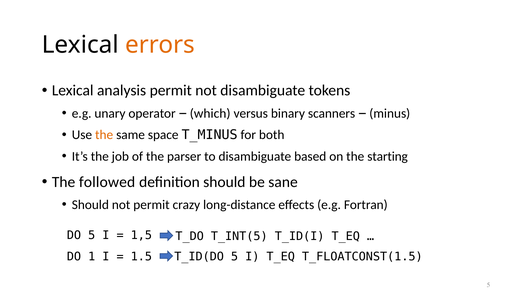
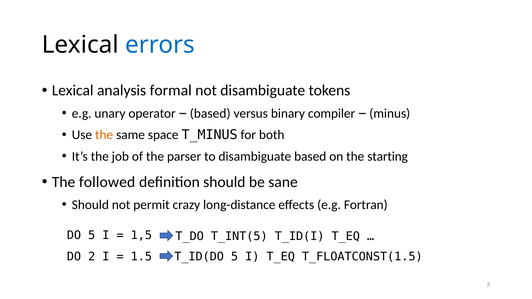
errors colour: orange -> blue (160, 45)
analysis permit: permit -> formal (171, 91)
which: which -> based (210, 113)
scanners: scanners -> compiler (332, 113)
1: 1 -> 2 (92, 257)
